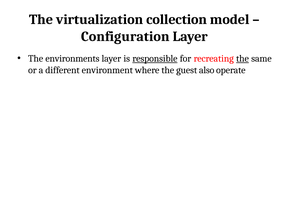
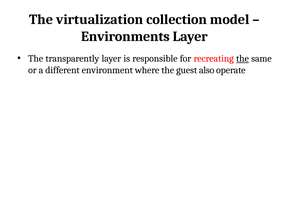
Configuration: Configuration -> Environments (125, 36)
environments: environments -> transparently (72, 58)
responsible underline: present -> none (155, 58)
